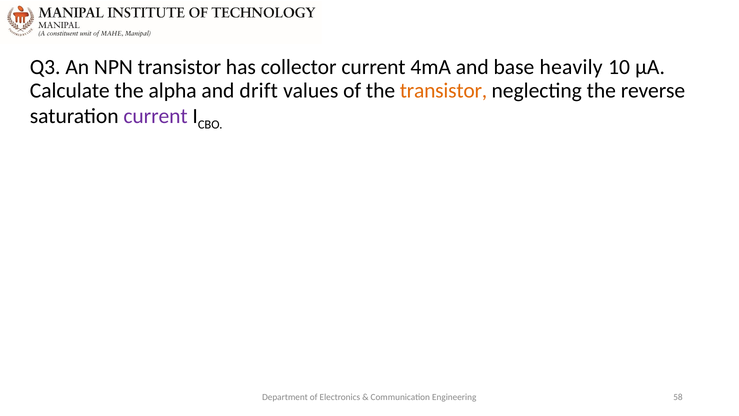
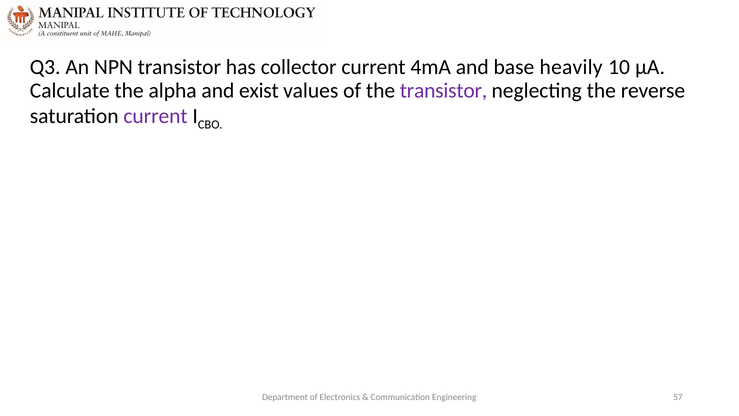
drift: drift -> exist (259, 90)
transistor colour: orange -> purple (443, 90)
58: 58 -> 57 (678, 397)
